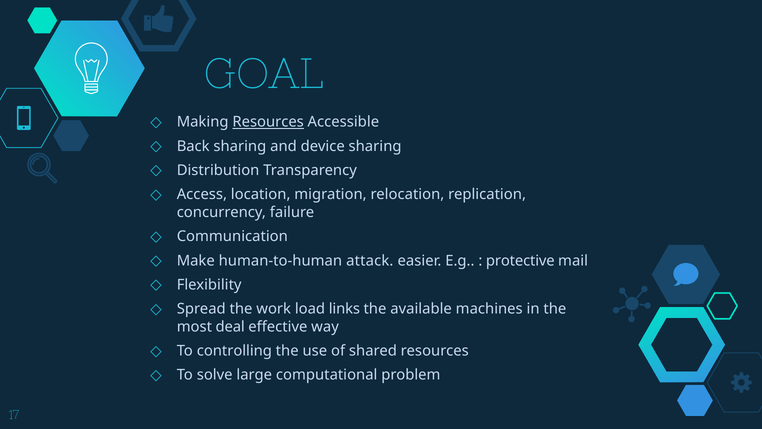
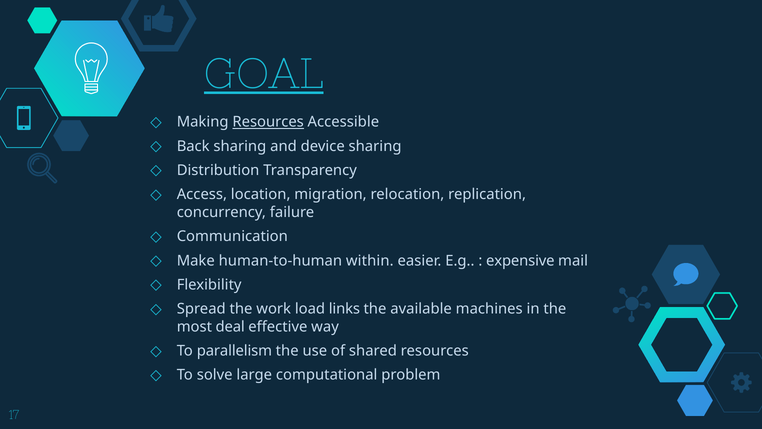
GOAL underline: none -> present (264, 74)
attack: attack -> within (370, 260)
protective: protective -> expensive (520, 260)
controlling: controlling -> parallelism (234, 351)
